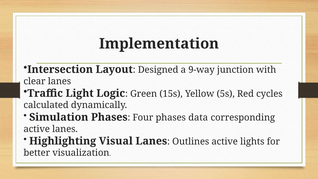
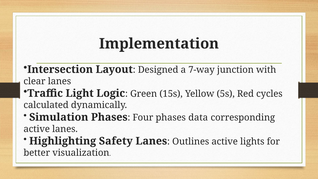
9-way: 9-way -> 7-way (201, 70)
Visual: Visual -> Safety (116, 141)
